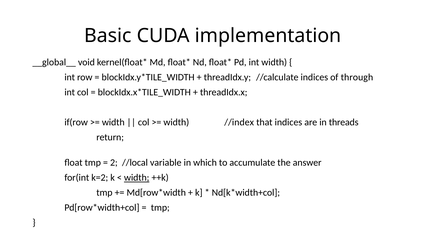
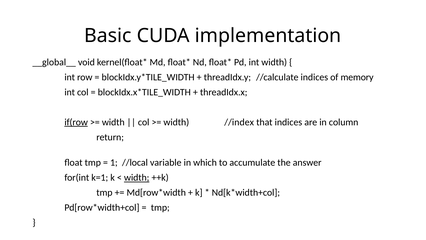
through: through -> memory (357, 77)
if(row underline: none -> present (76, 122)
threads: threads -> column (344, 122)
2: 2 -> 1 (114, 162)
k=2: k=2 -> k=1 (100, 177)
